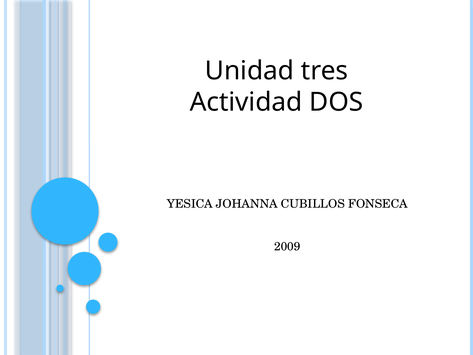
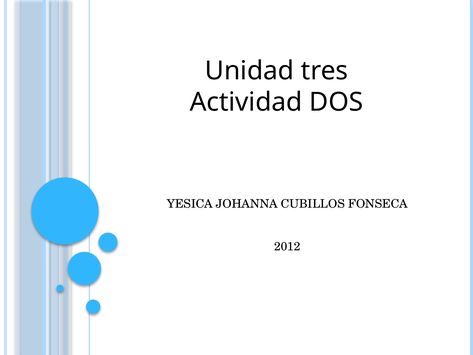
2009: 2009 -> 2012 (287, 246)
